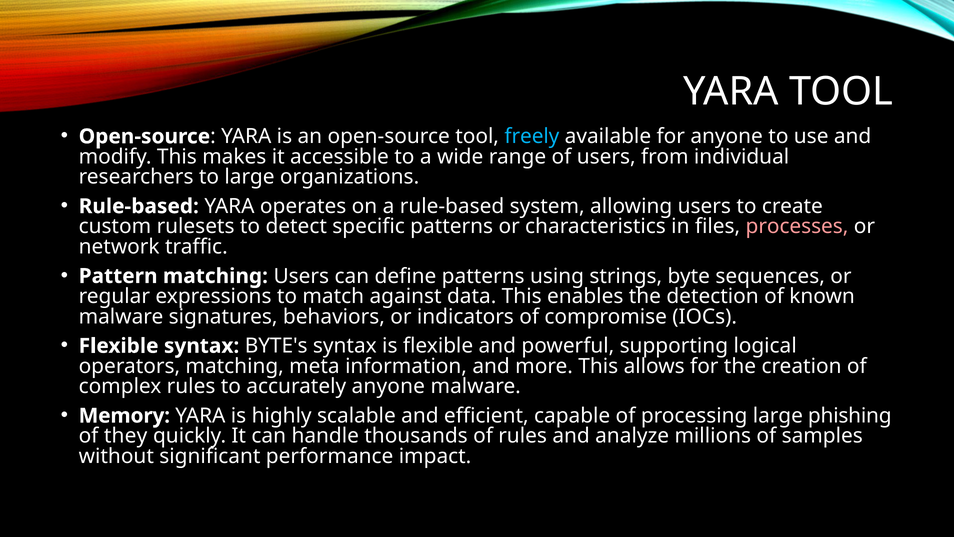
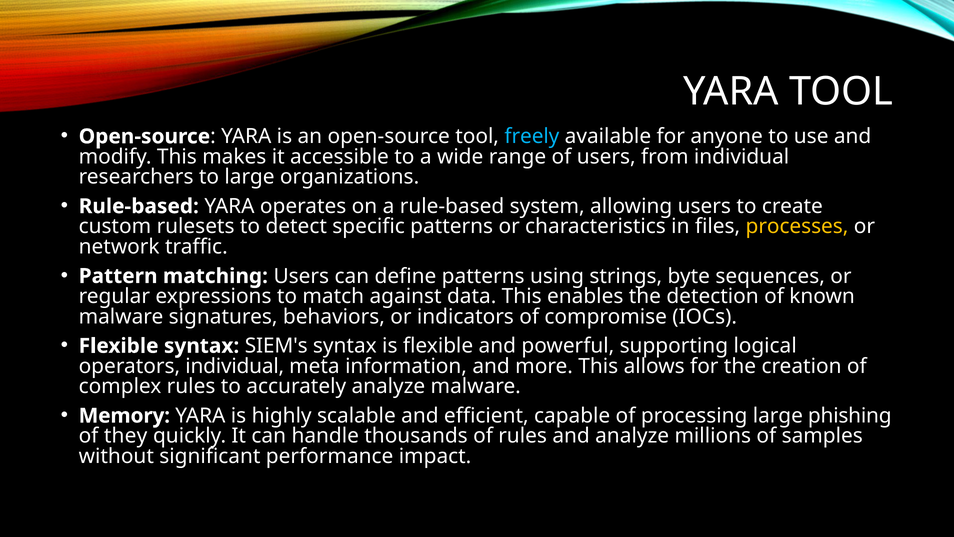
processes colour: pink -> yellow (797, 226)
BYTE's: BYTE's -> SIEM's (276, 346)
operators matching: matching -> individual (235, 366)
accurately anyone: anyone -> analyze (388, 386)
